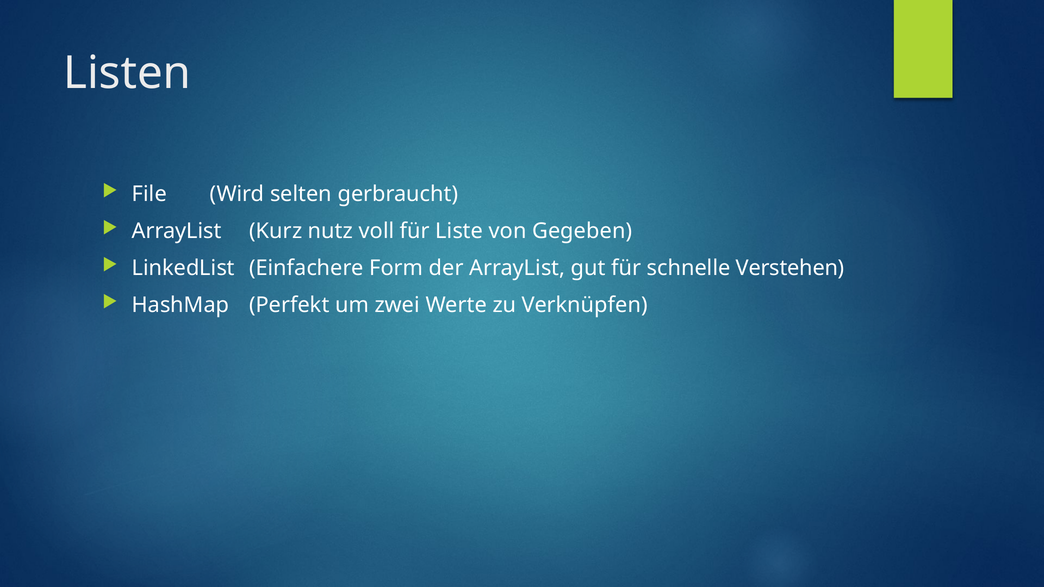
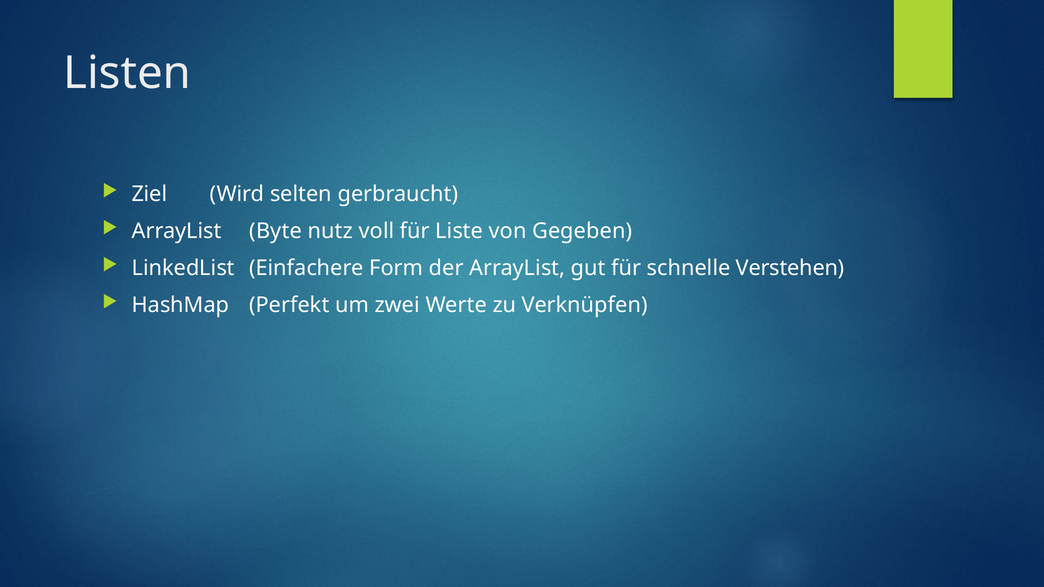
File: File -> Ziel (149, 194)
Kurz: Kurz -> Byte (276, 231)
